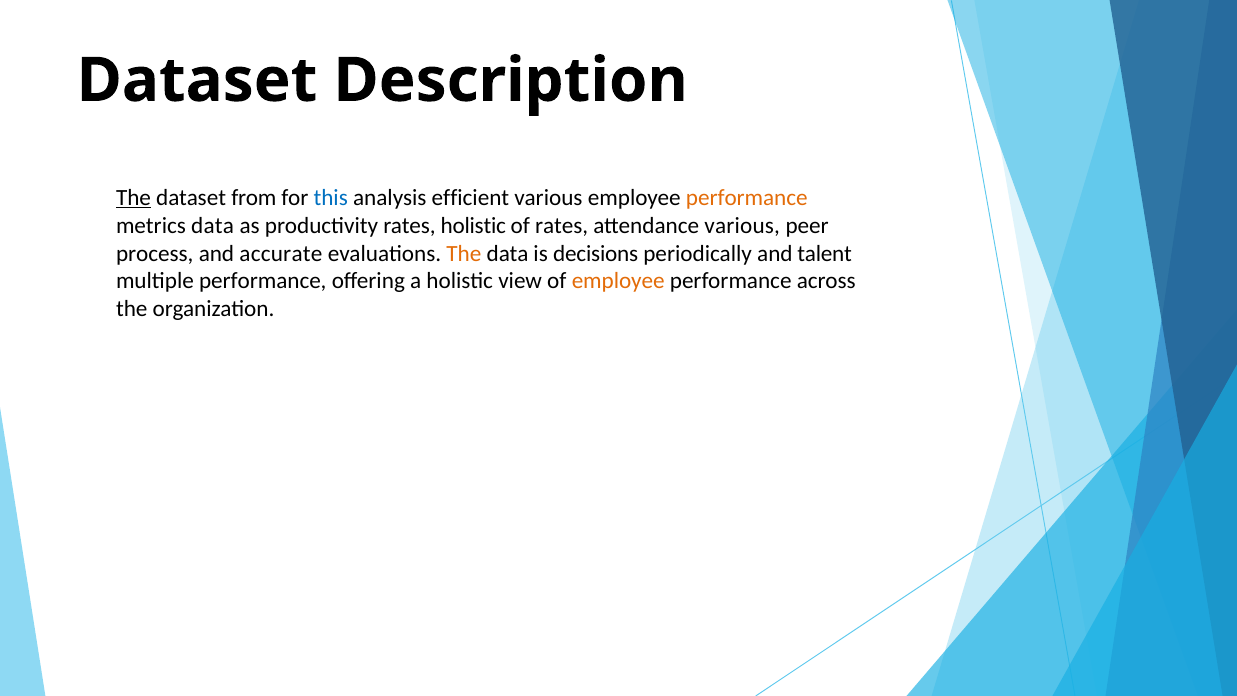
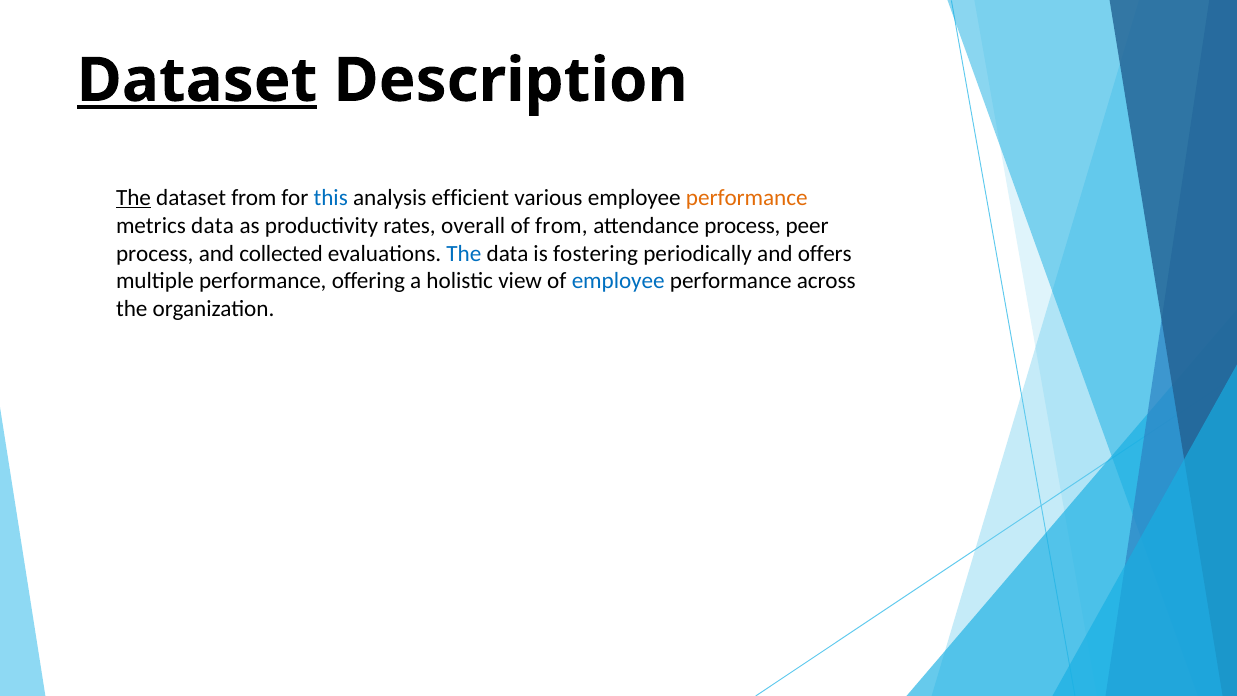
Dataset underline: none -> present (197, 81)
rates holistic: holistic -> overall (473, 225)
of rates: rates -> from (561, 225)
attendance various: various -> process (742, 225)
accurate: accurate -> collected (281, 253)
The colour: orange -> blue (464, 253)
decisions: decisions -> fostering (596, 253)
talent: talent -> offers (825, 253)
employee colour: orange -> blue (618, 281)
